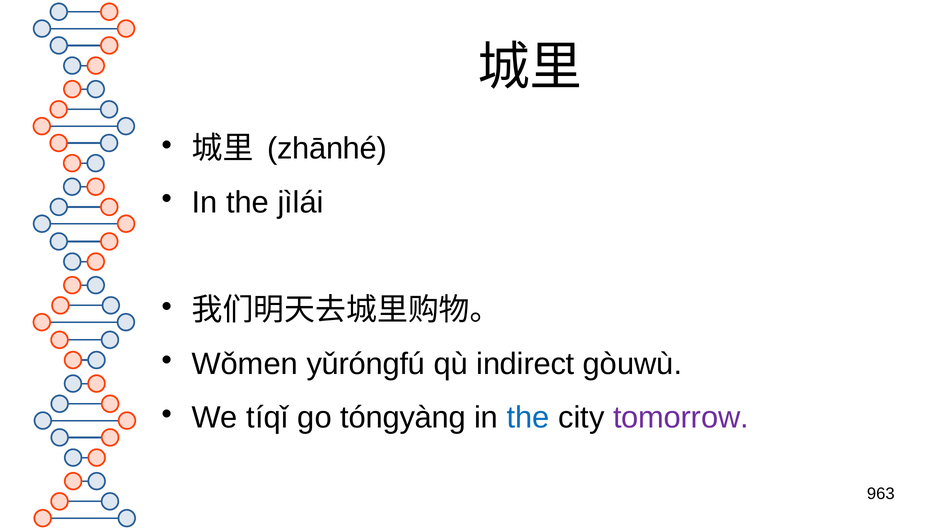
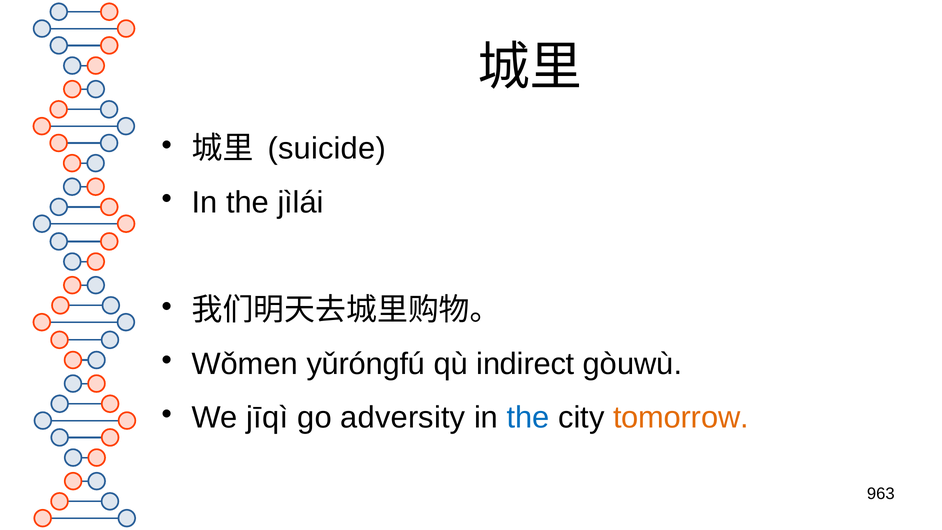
zhānhé: zhānhé -> suicide (327, 149)
tíqǐ: tíqǐ -> jīqì (267, 418)
tóngyàng: tóngyàng -> adversity (403, 418)
tomorrow colour: purple -> orange (681, 418)
